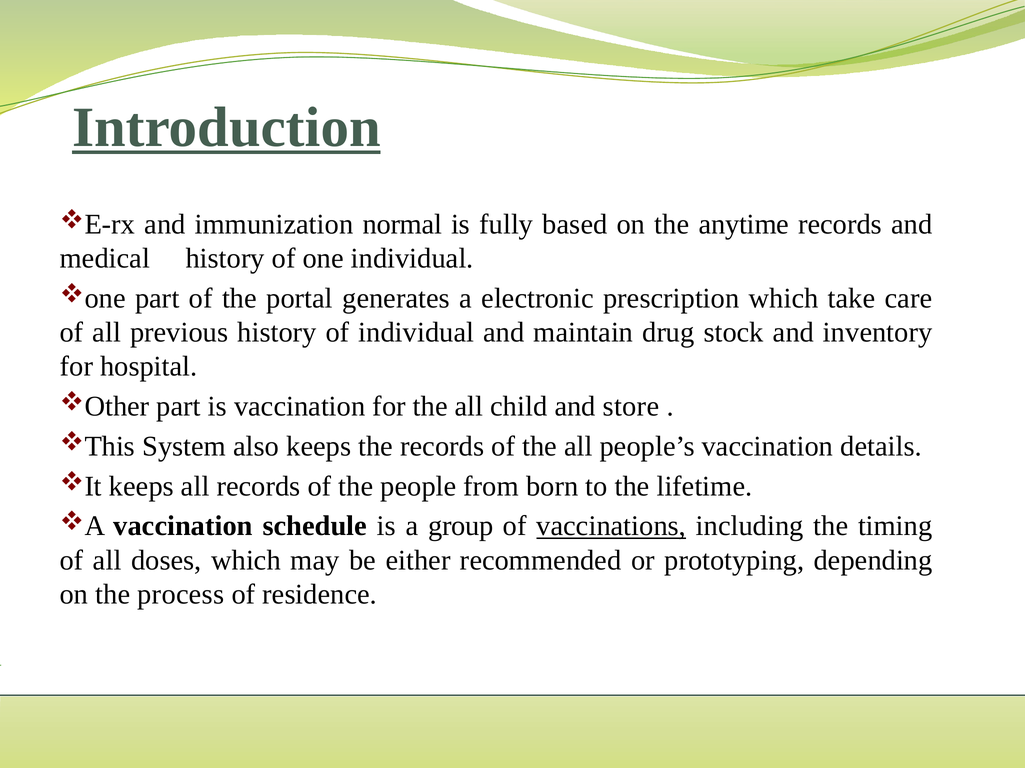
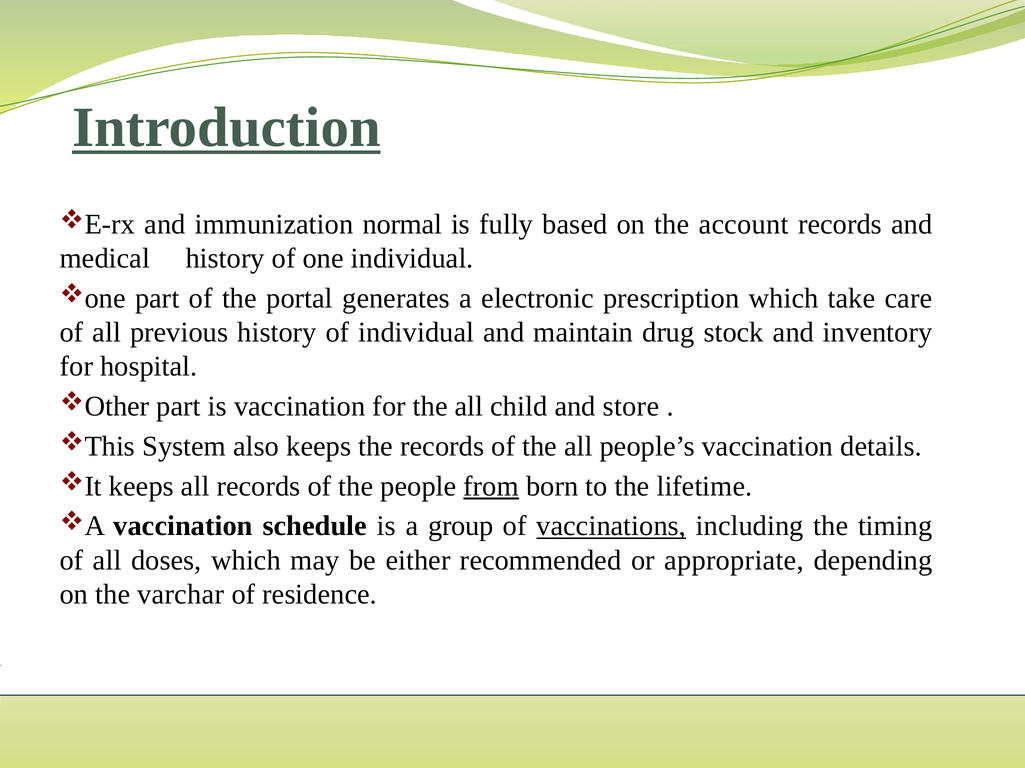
anytime: anytime -> account (744, 224)
from underline: none -> present (491, 487)
prototyping: prototyping -> appropriate (734, 561)
process: process -> varchar (181, 595)
